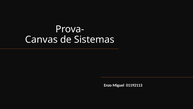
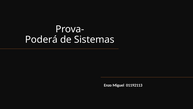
Canvas: Canvas -> Poderá (41, 39)
